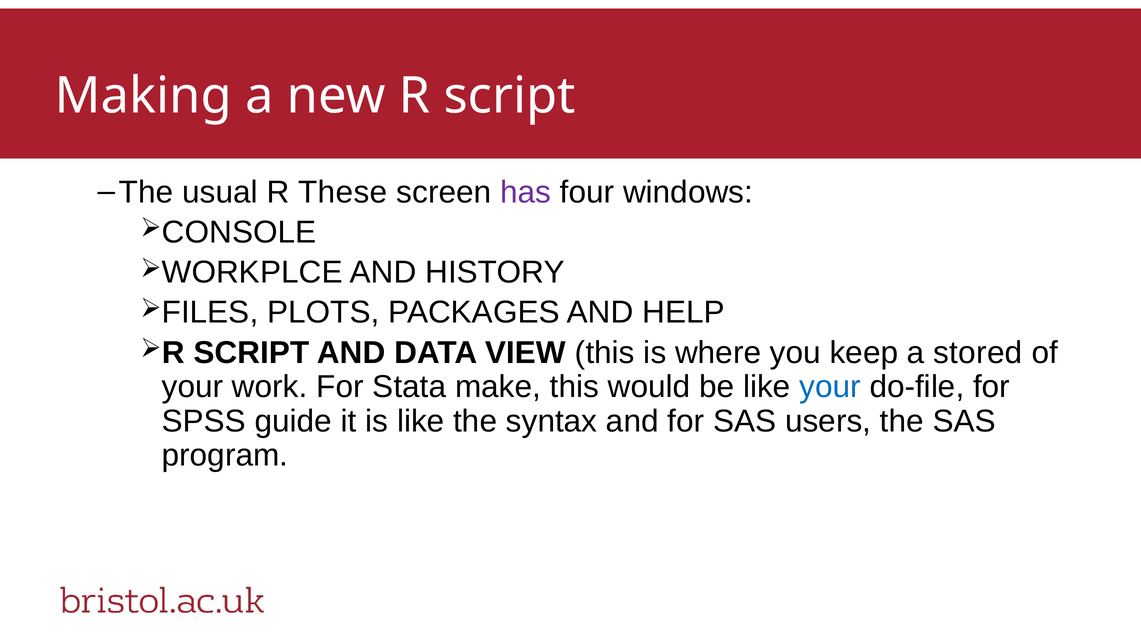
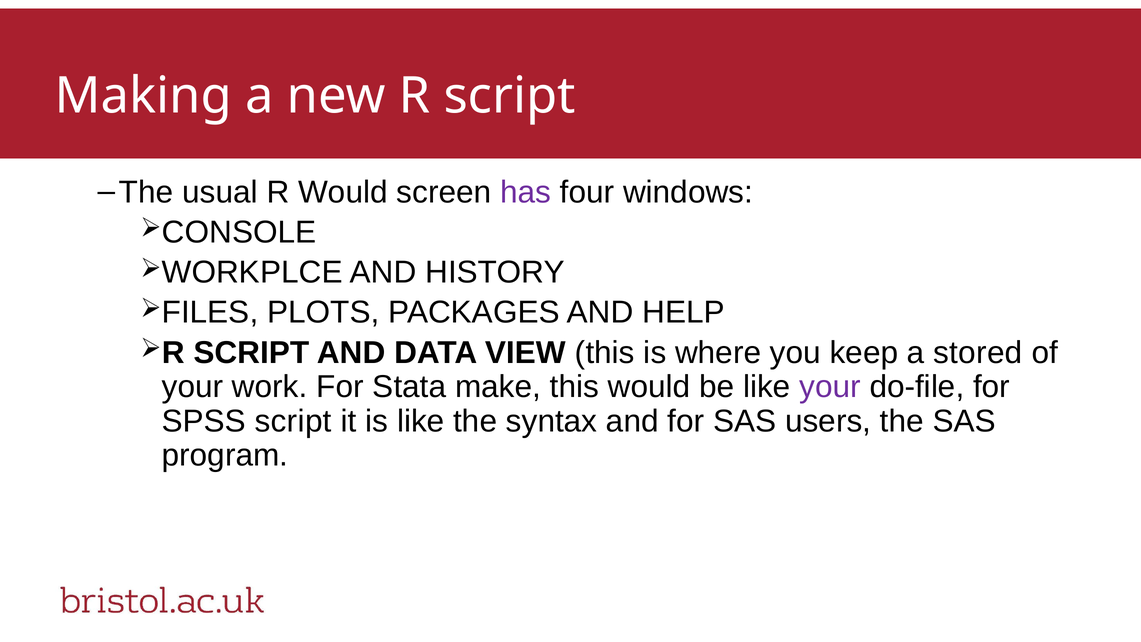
R These: These -> Would (343, 192)
your colour: blue -> purple (830, 387)
SPSS guide: guide -> script (293, 421)
